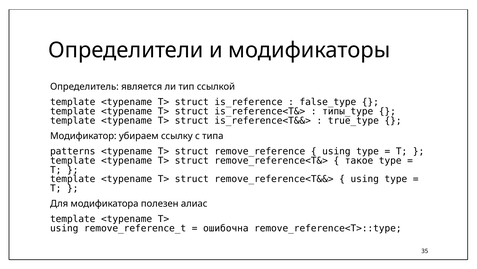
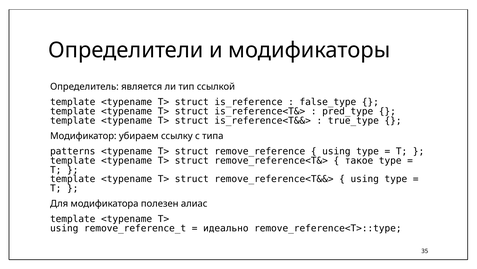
типы_type: типы_type -> pred_type (348, 111)
ошибочна: ошибочна -> идеально (226, 228)
